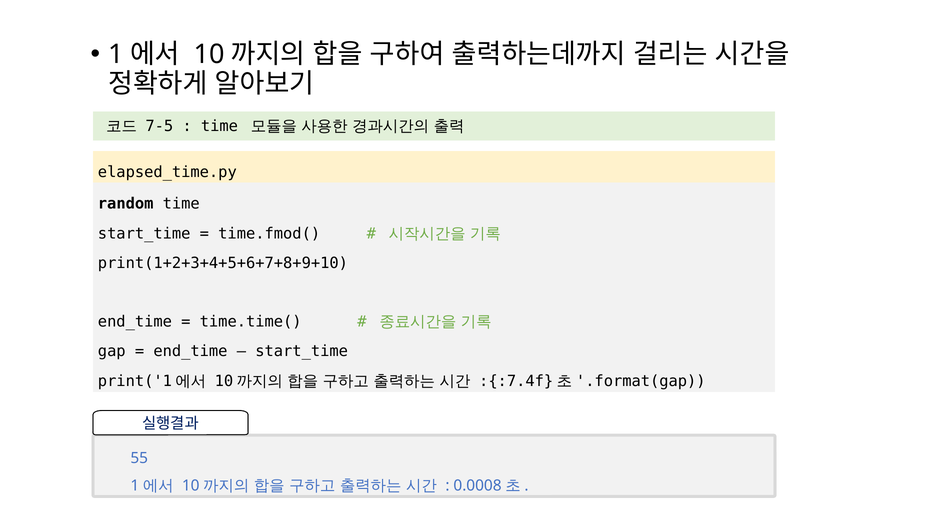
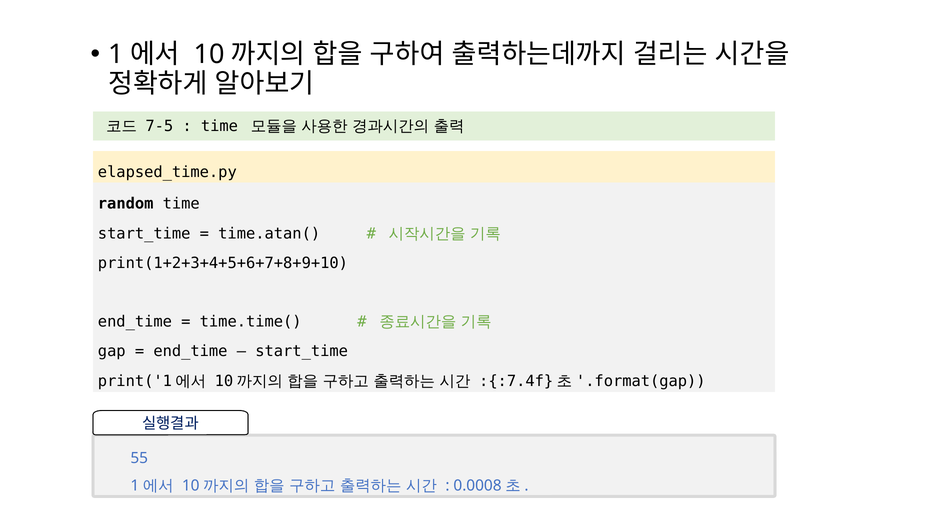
time.fmod(: time.fmod( -> time.atan( (269, 233)
